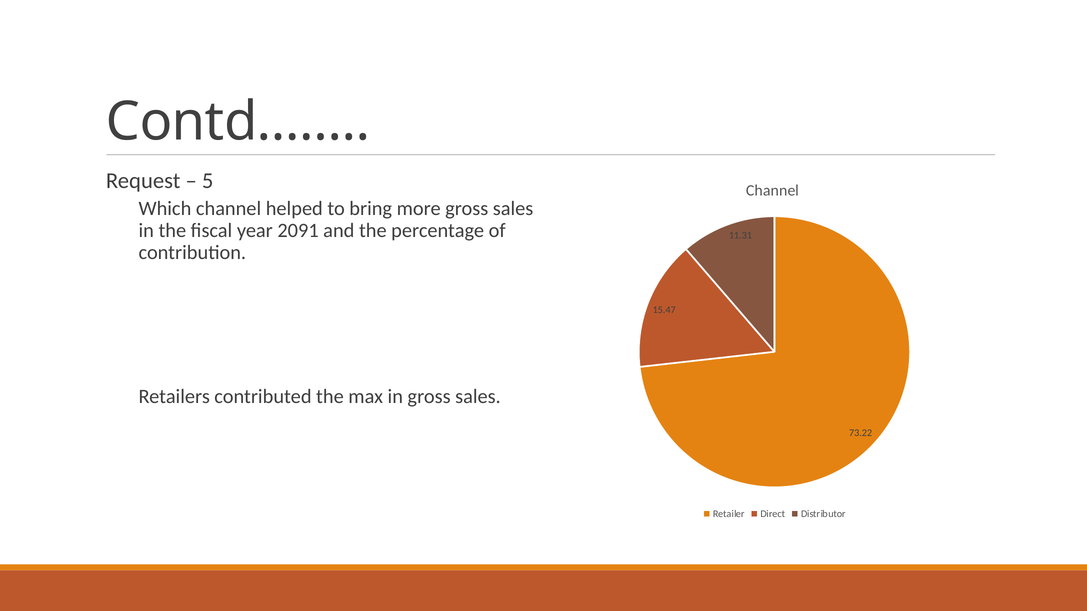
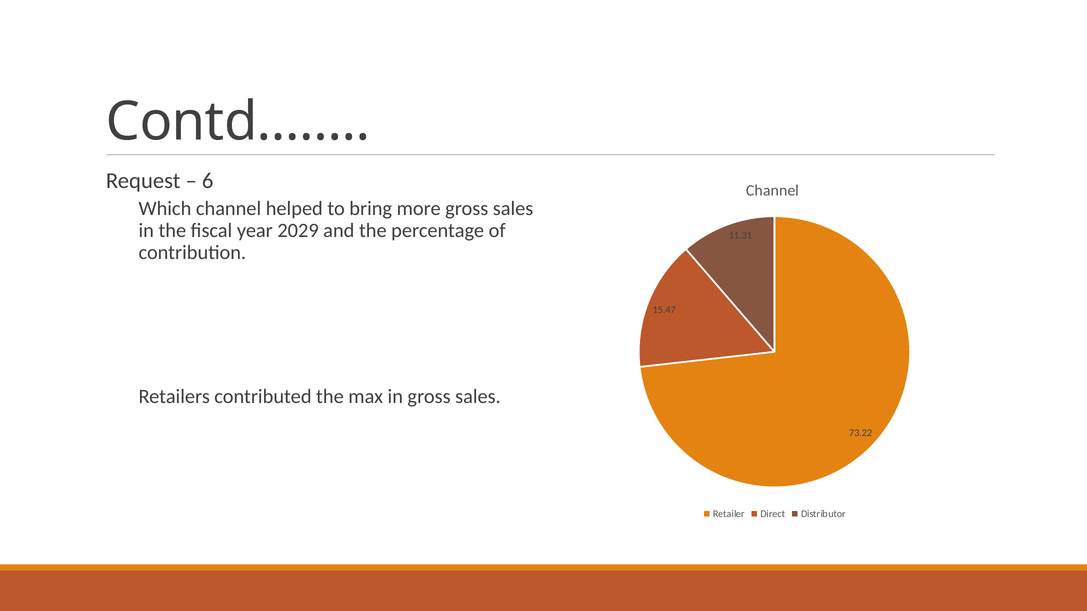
5: 5 -> 6 (208, 181)
2091: 2091 -> 2029 (298, 231)
